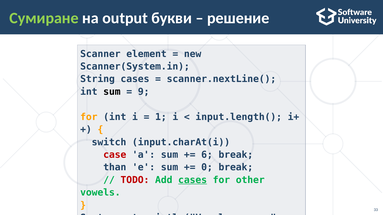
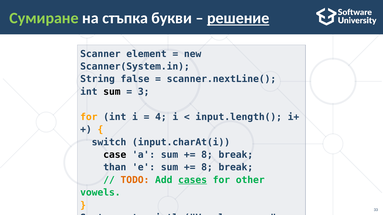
output: output -> стъпка (125, 18)
решение underline: none -> present (238, 18)
String cases: cases -> false (135, 79)
9: 9 -> 3 (144, 92)
1: 1 -> 4 (161, 117)
case colour: red -> black (115, 155)
6: 6 -> 8 (207, 155)
0: 0 -> 8 (207, 168)
TODO colour: red -> orange (135, 180)
